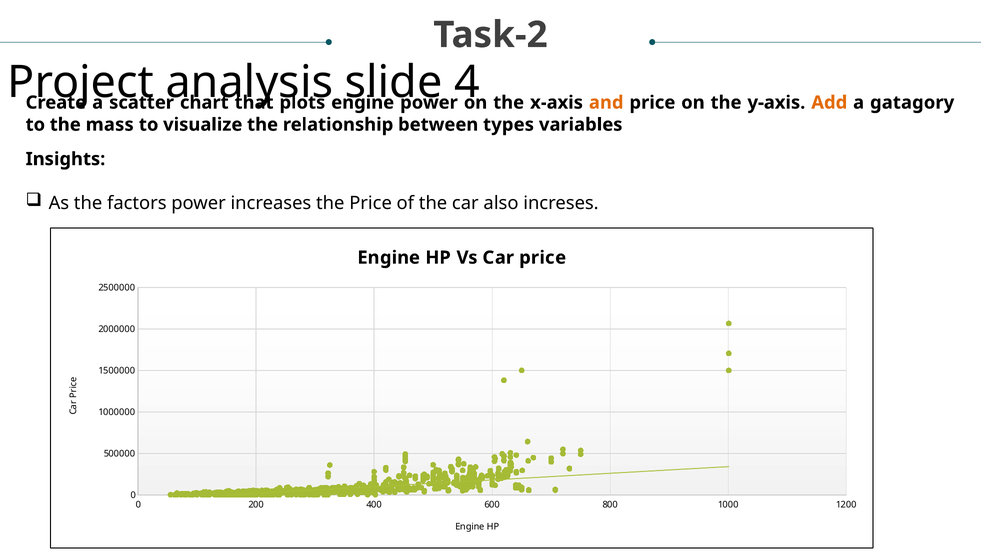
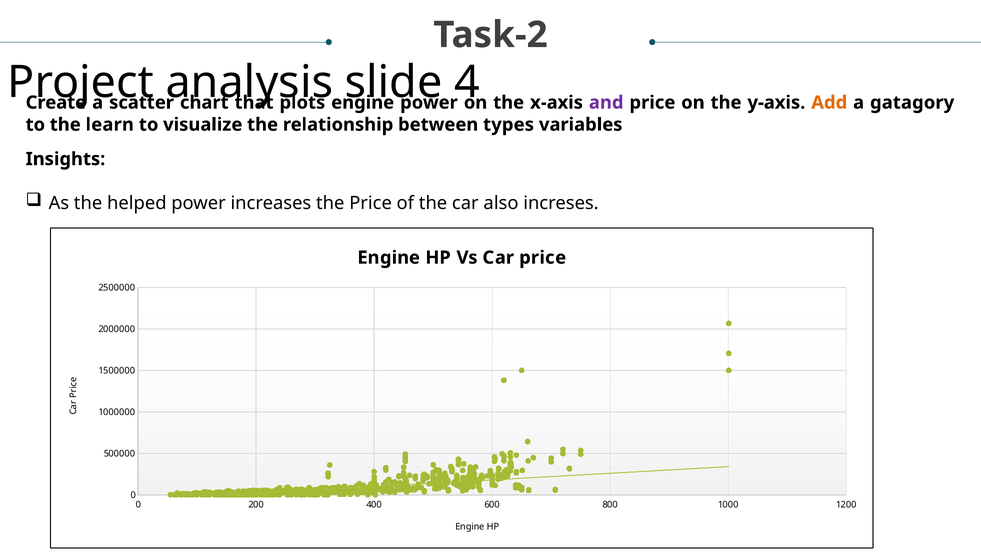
and colour: orange -> purple (606, 103)
mass: mass -> learn (110, 125)
factors: factors -> helped (137, 203)
